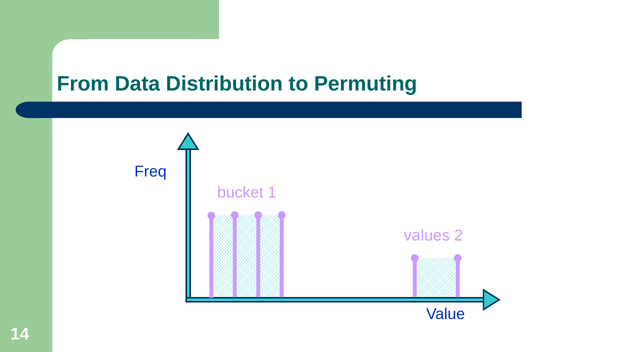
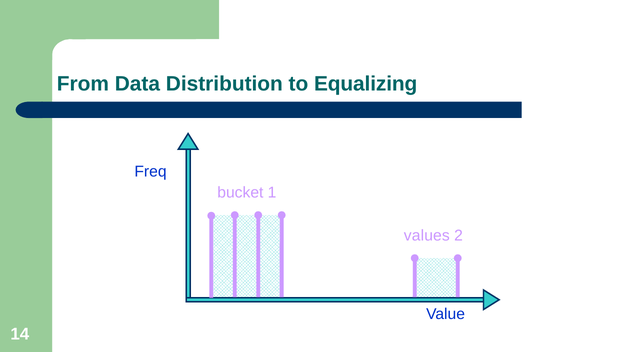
Permuting: Permuting -> Equalizing (366, 84)
